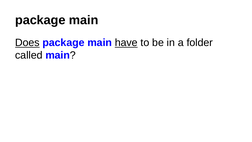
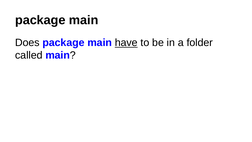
Does underline: present -> none (27, 43)
